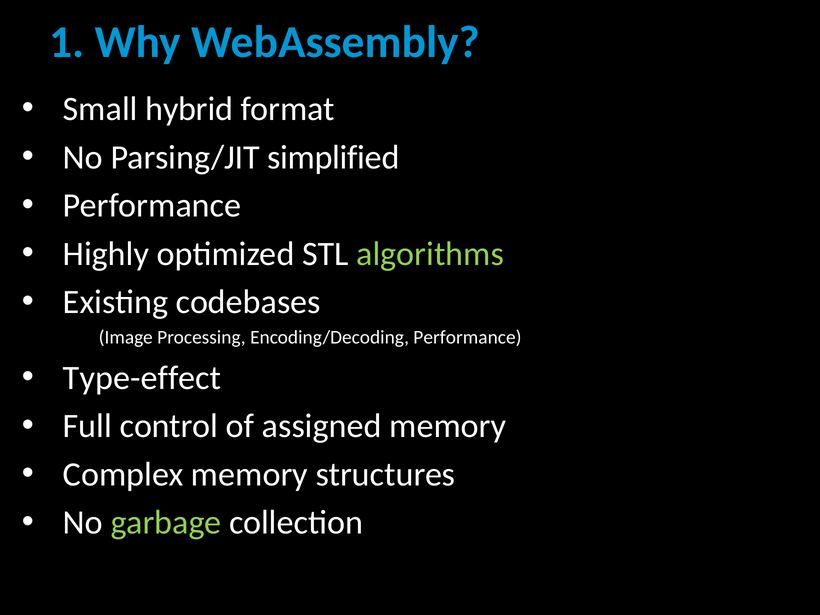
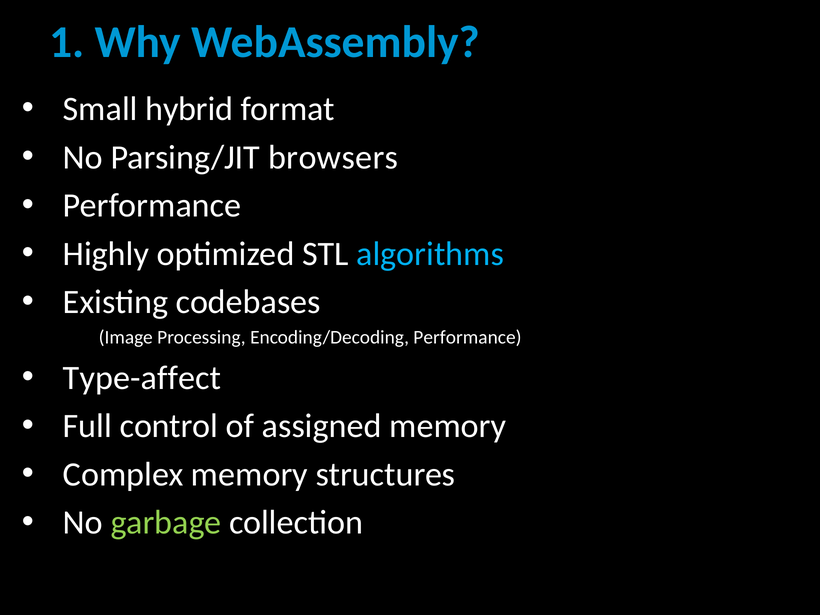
simplified: simplified -> browsers (333, 157)
algorithms colour: light green -> light blue (430, 254)
Type-effect: Type-effect -> Type-affect (142, 378)
